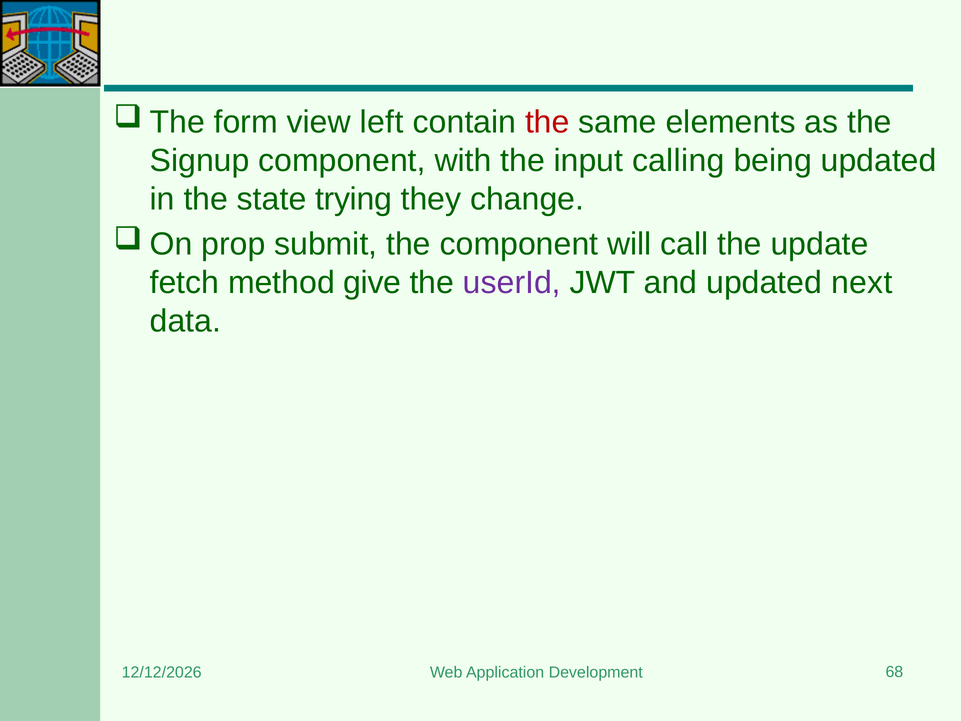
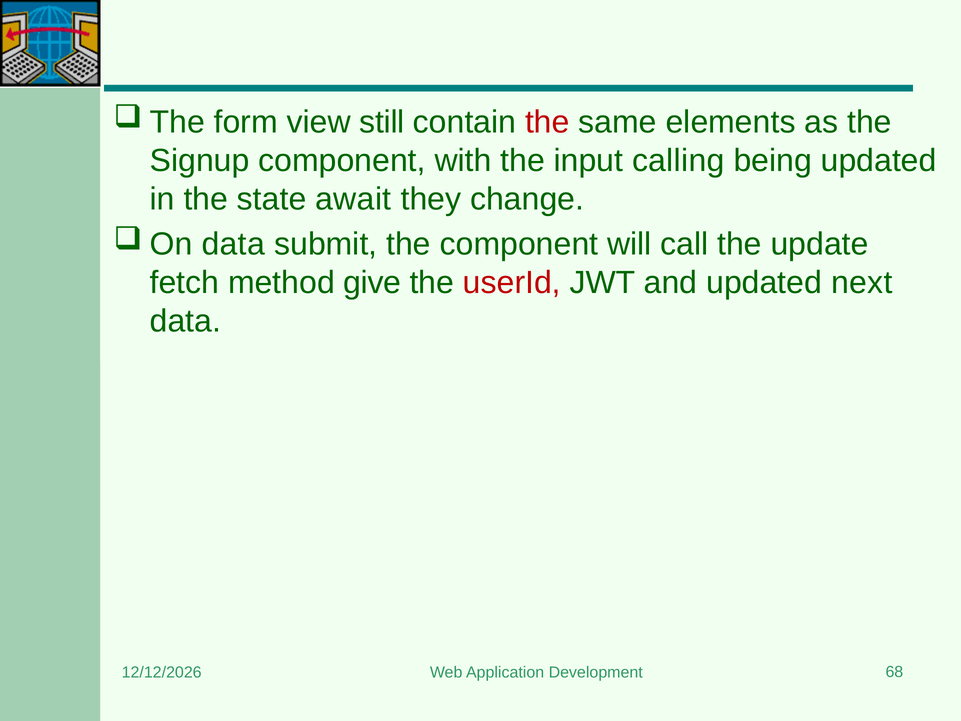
left: left -> still (382, 122)
trying: trying -> await (353, 199)
prop: prop -> data (233, 244)
userId colour: purple -> red (512, 283)
